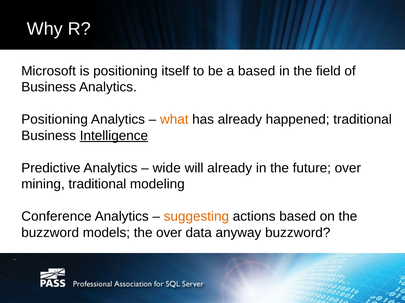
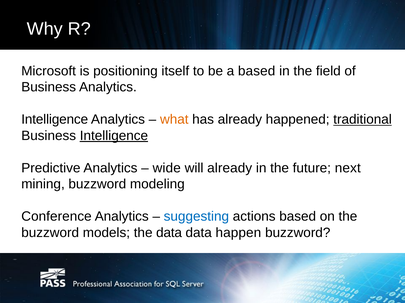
Positioning: Positioning -> Intelligence (55, 120)
traditional underline: none -> present (363, 120)
future over: over -> next (348, 168)
mining traditional: traditional -> buzzword (97, 185)
suggesting colour: orange -> blue (196, 217)
the over: over -> data (169, 233)
anyway: anyway -> happen (238, 233)
